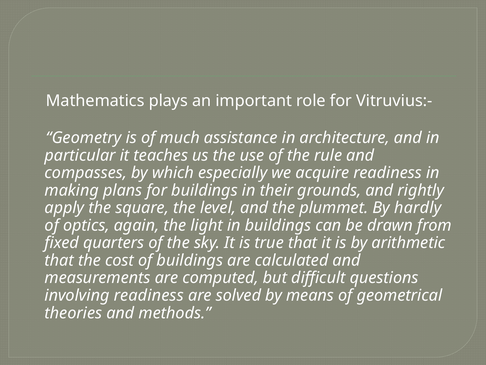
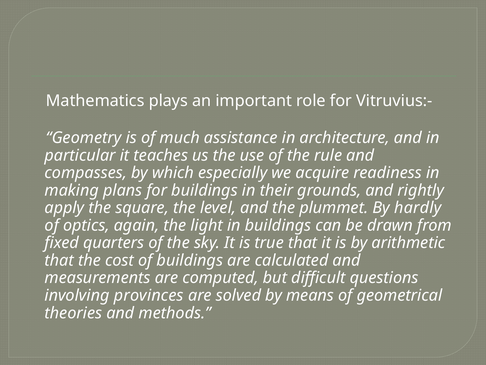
involving readiness: readiness -> provinces (149, 295)
